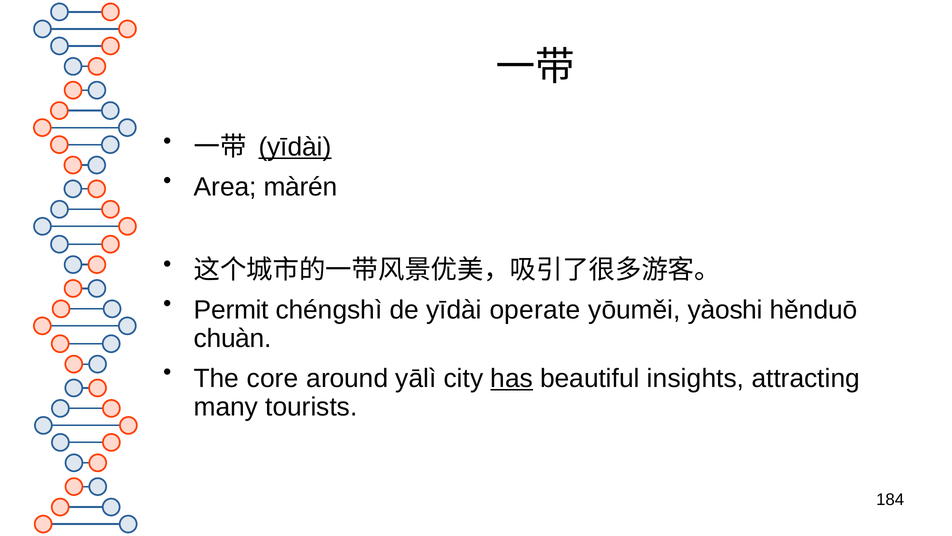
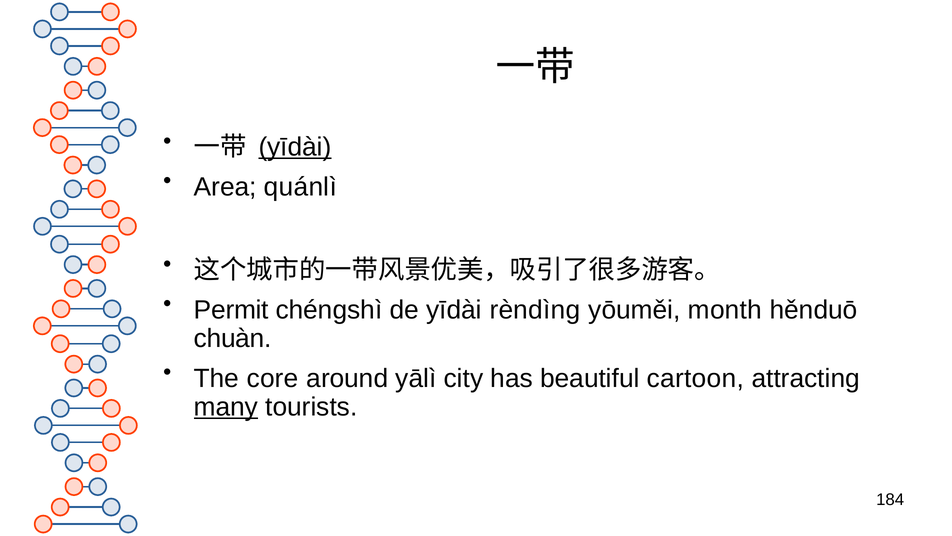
màrén: màrén -> quánlì (300, 187)
operate: operate -> rèndìng (535, 310)
yàoshi: yàoshi -> month (725, 310)
has underline: present -> none (512, 378)
insights: insights -> cartoon (695, 378)
many underline: none -> present (226, 407)
